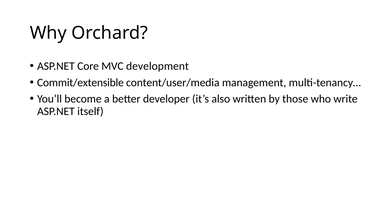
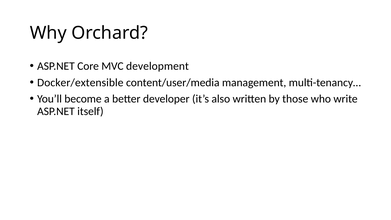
Commit/extensible: Commit/extensible -> Docker/extensible (80, 83)
